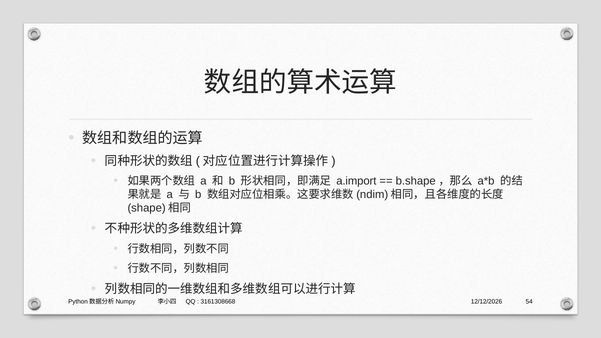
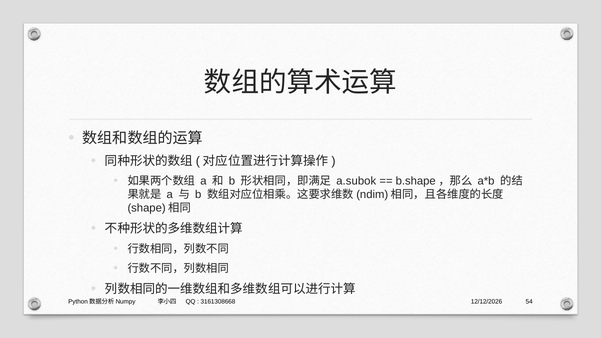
a.import: a.import -> a.subok (356, 181)
